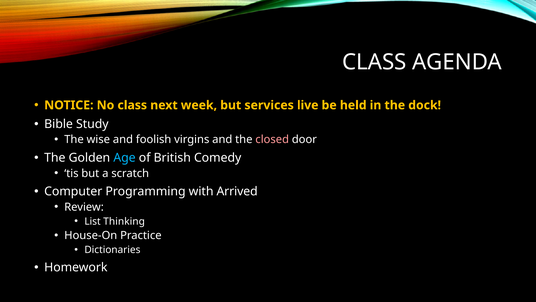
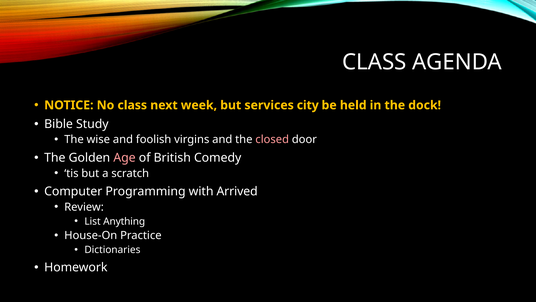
live: live -> city (308, 105)
Age colour: light blue -> pink (125, 158)
Thinking: Thinking -> Anything (124, 221)
